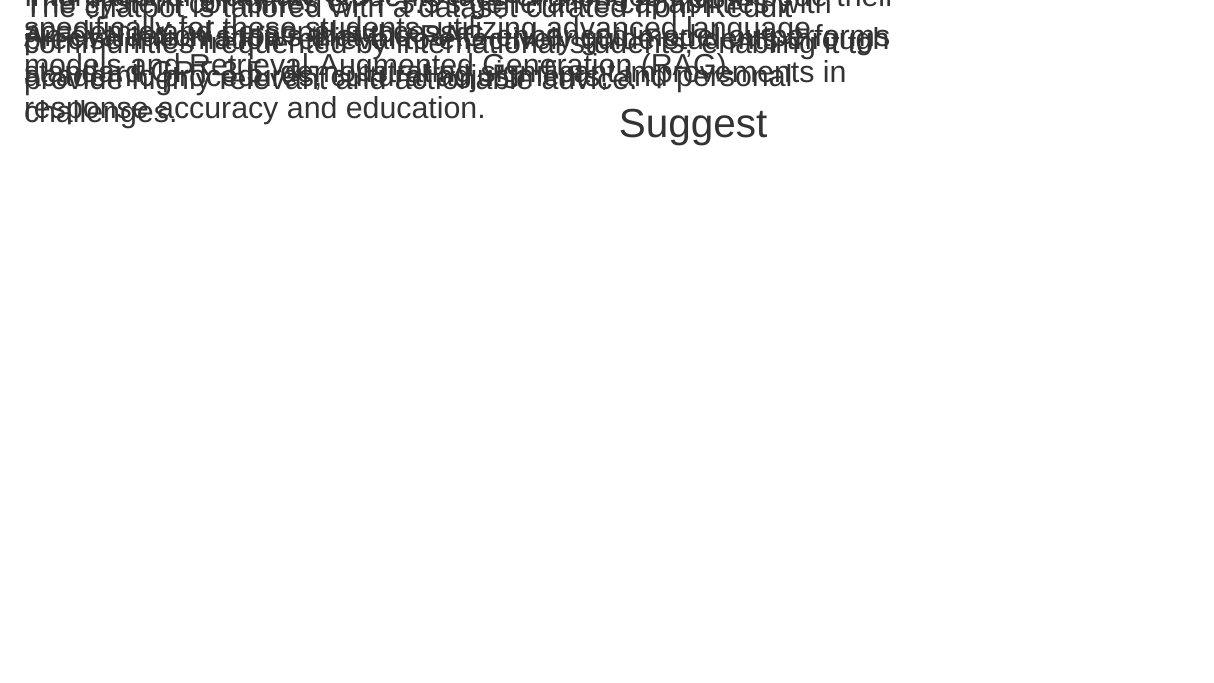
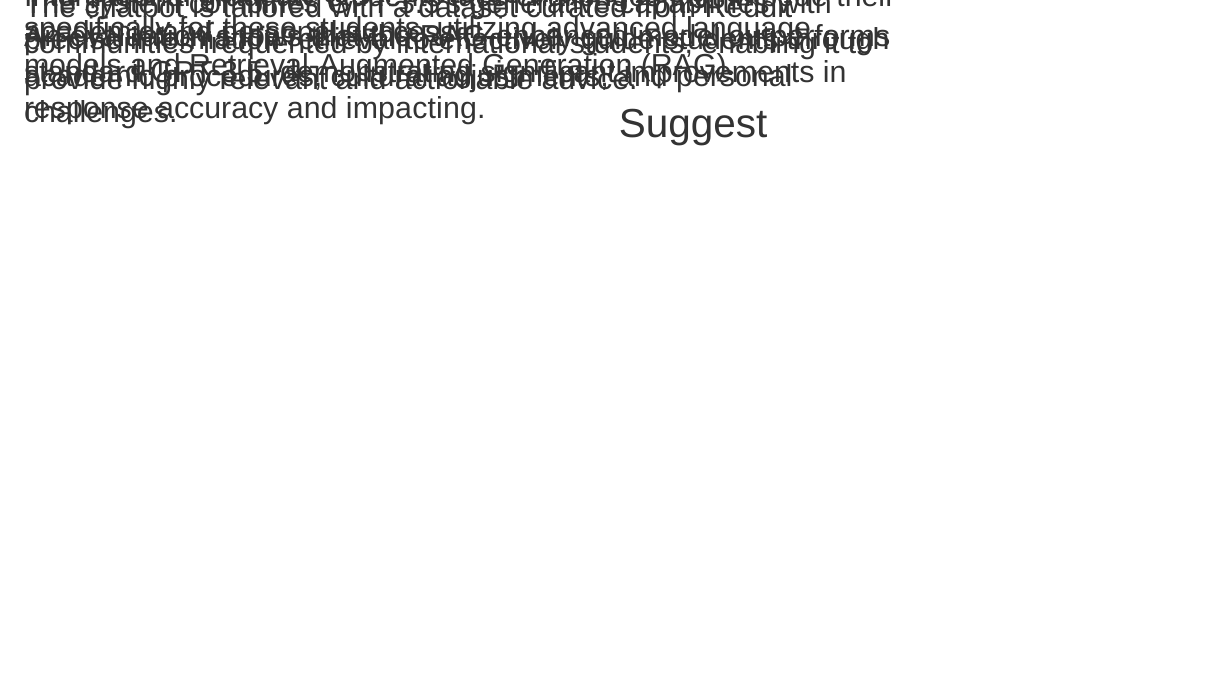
education: education -> impacting (416, 109)
